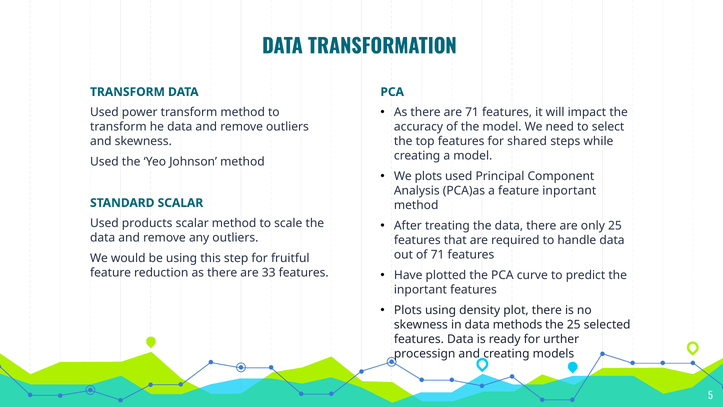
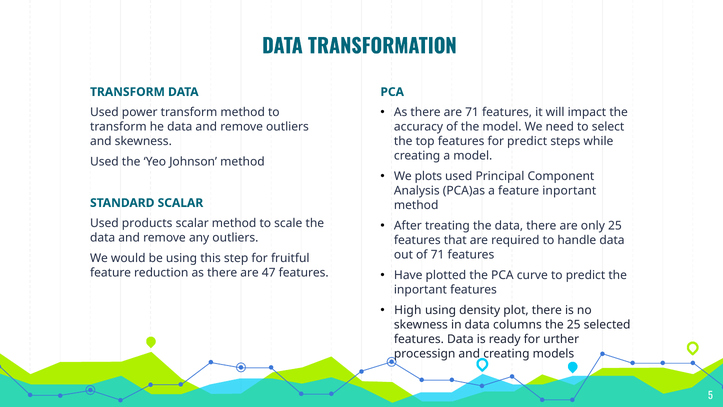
for shared: shared -> predict (527, 141)
33: 33 -> 47 (269, 273)
Plots: Plots -> High (408, 310)
methods: methods -> columns (517, 324)
